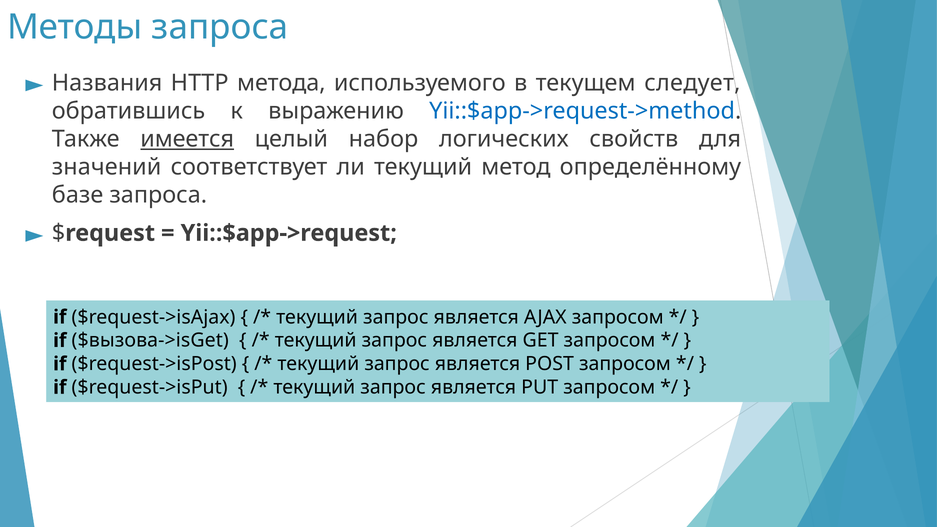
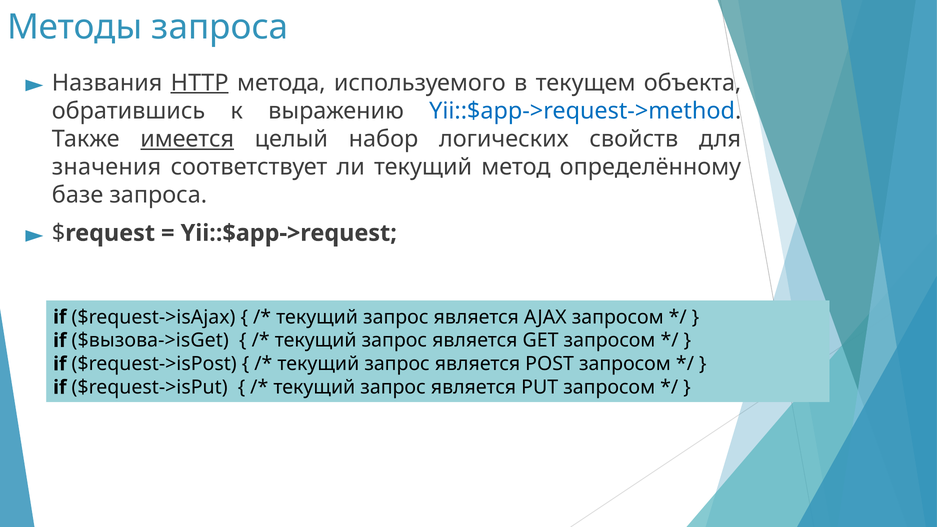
HTTP underline: none -> present (200, 83)
следует: следует -> объекта (693, 83)
значений: значений -> значения (107, 167)
